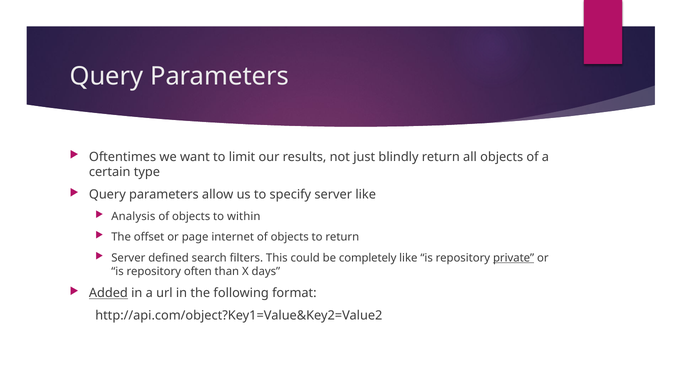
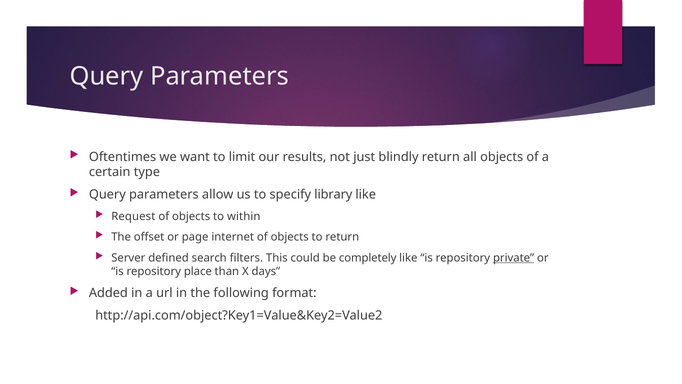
specify server: server -> library (333, 195)
Analysis: Analysis -> Request (133, 216)
often: often -> place (198, 271)
Added underline: present -> none (108, 293)
